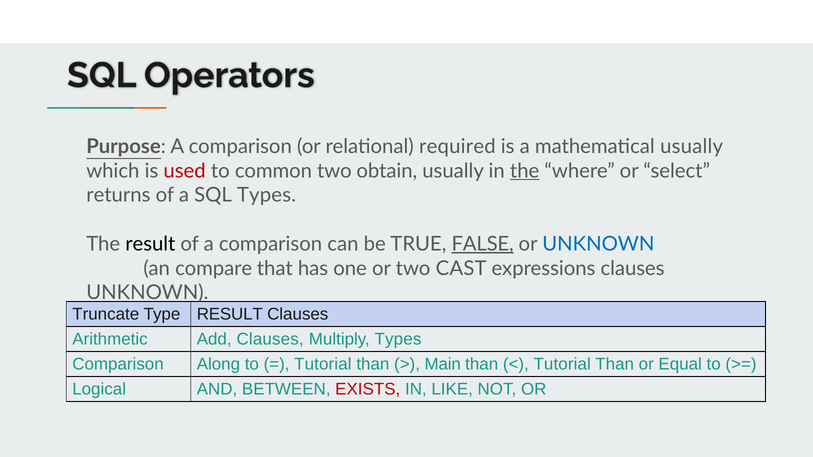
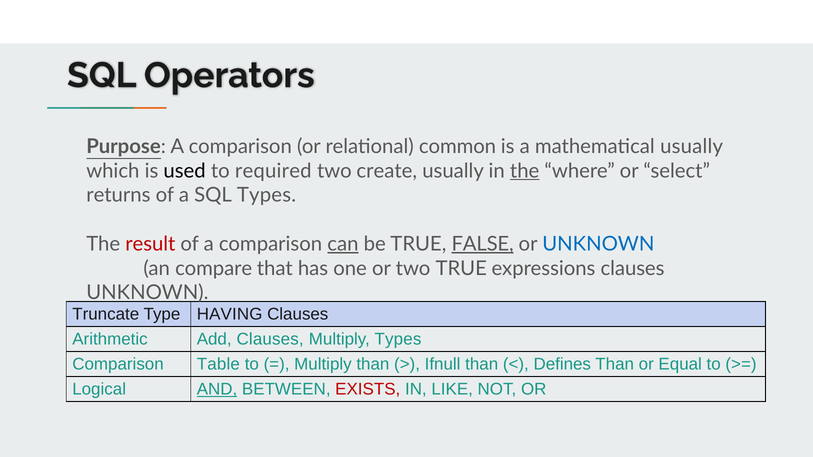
required: required -> common (458, 147)
used colour: red -> black (185, 171)
common: common -> required (273, 171)
obtain: obtain -> create (387, 171)
result colour: black -> red (150, 244)
can underline: none -> present (343, 244)
two CAST: CAST -> TRUE (461, 269)
Type RESULT: RESULT -> HAVING (230, 314)
Along: Along -> Table (218, 364)
Tutorial: Tutorial -> Multiply (323, 364)
Main: Main -> Ifnull (443, 364)
Tutorial: Tutorial -> Defines (562, 364)
AND underline: none -> present (217, 389)
